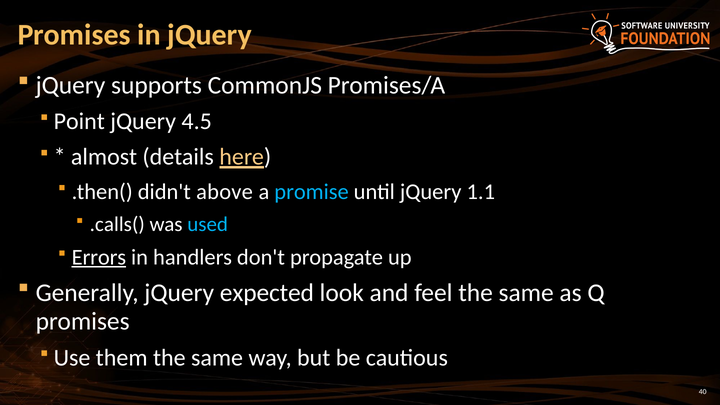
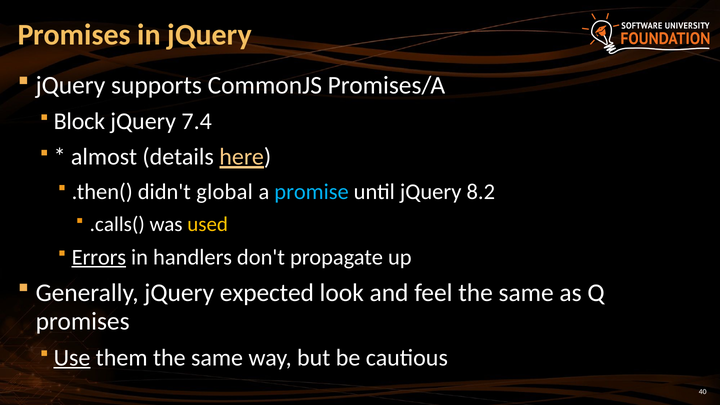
Point: Point -> Block (79, 122)
4.5: 4.5 -> 7.4 (197, 122)
above: above -> global (225, 192)
1.1: 1.1 -> 8.2 (481, 192)
used colour: light blue -> yellow (208, 224)
Use underline: none -> present (72, 358)
